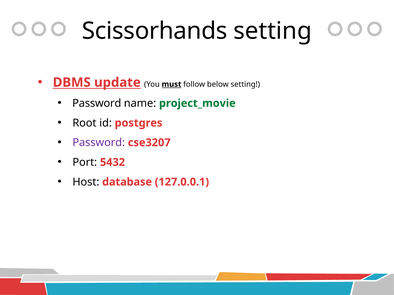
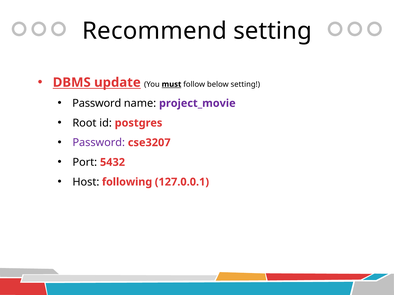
Scissorhands: Scissorhands -> Recommend (154, 31)
project_movie colour: green -> purple (197, 103)
database: database -> following (127, 182)
